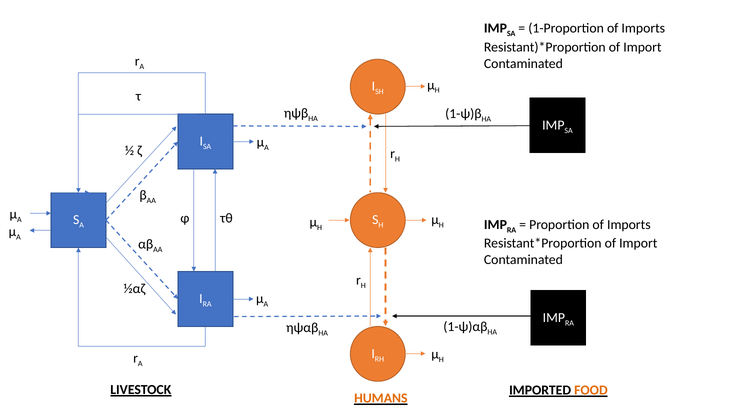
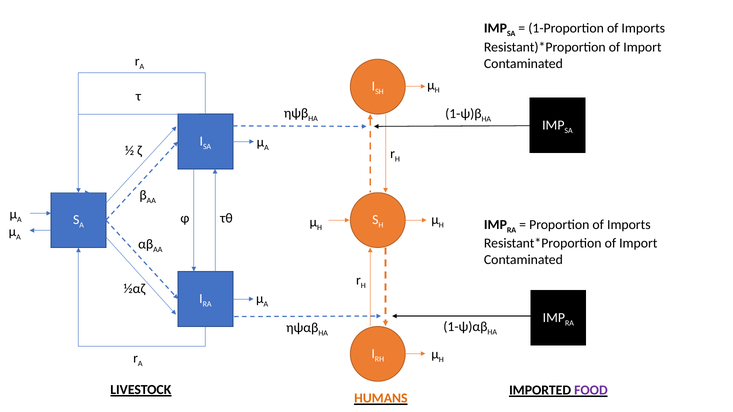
FOOD colour: orange -> purple (591, 391)
